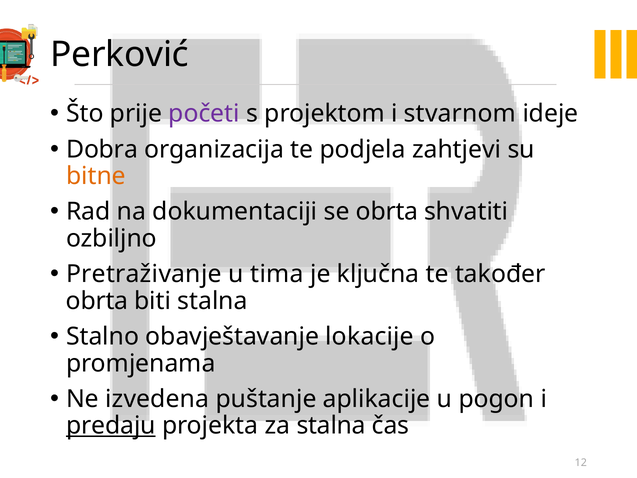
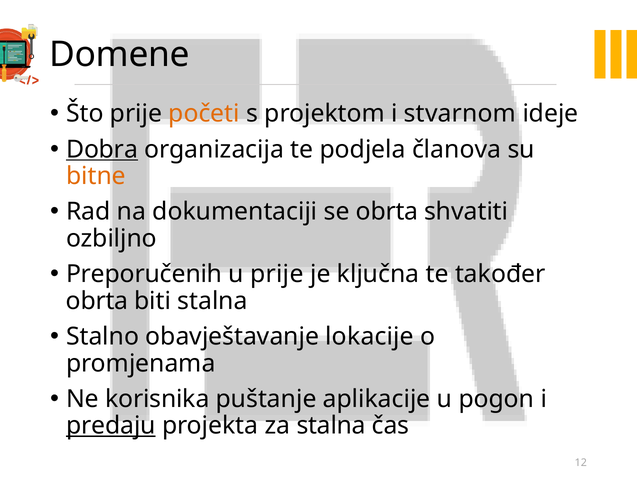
Perković: Perković -> Domene (120, 55)
početi colour: purple -> orange (204, 114)
Dobra underline: none -> present (102, 149)
zahtjevi: zahtjevi -> članova (457, 149)
Pretraživanje: Pretraživanje -> Preporučenih (144, 274)
u tima: tima -> prije (277, 274)
izvedena: izvedena -> korisnika (157, 399)
